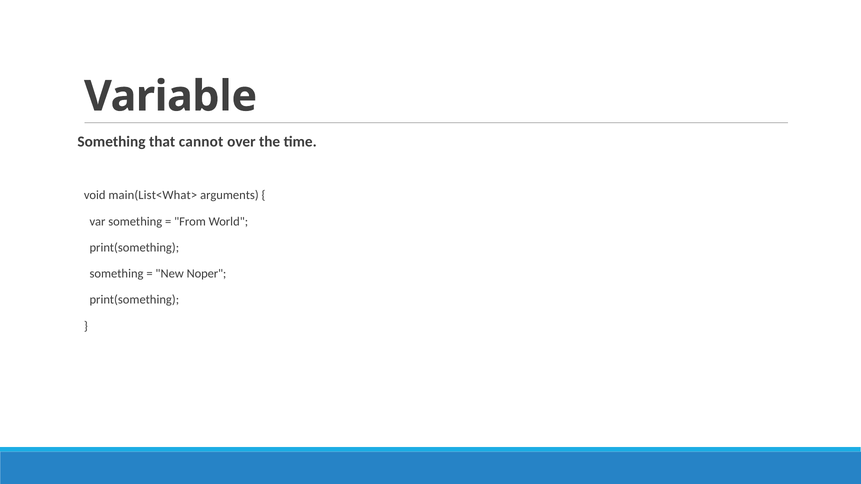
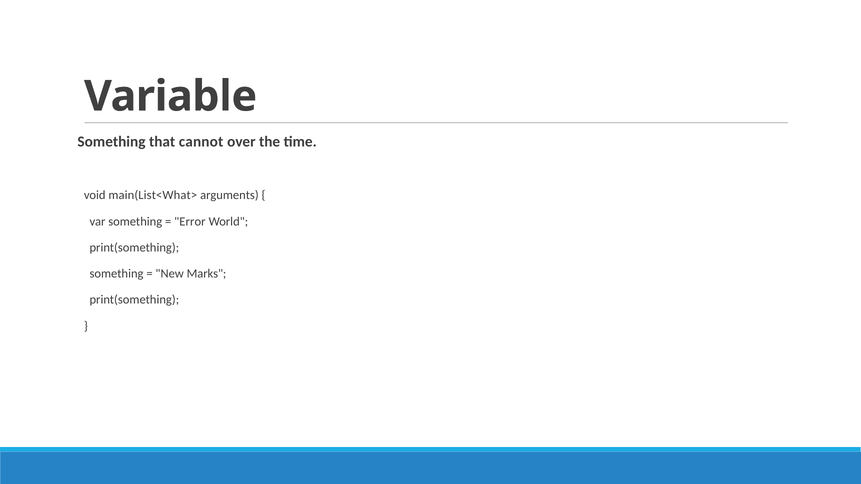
From: From -> Error (190, 222)
Noper: Noper -> Marks (206, 274)
